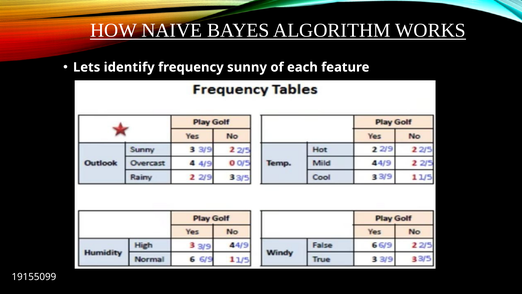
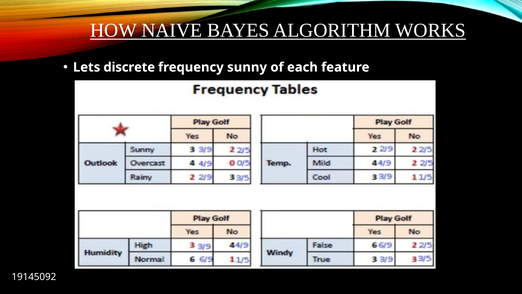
identify: identify -> discrete (129, 67)
19155099: 19155099 -> 19145092 (34, 277)
